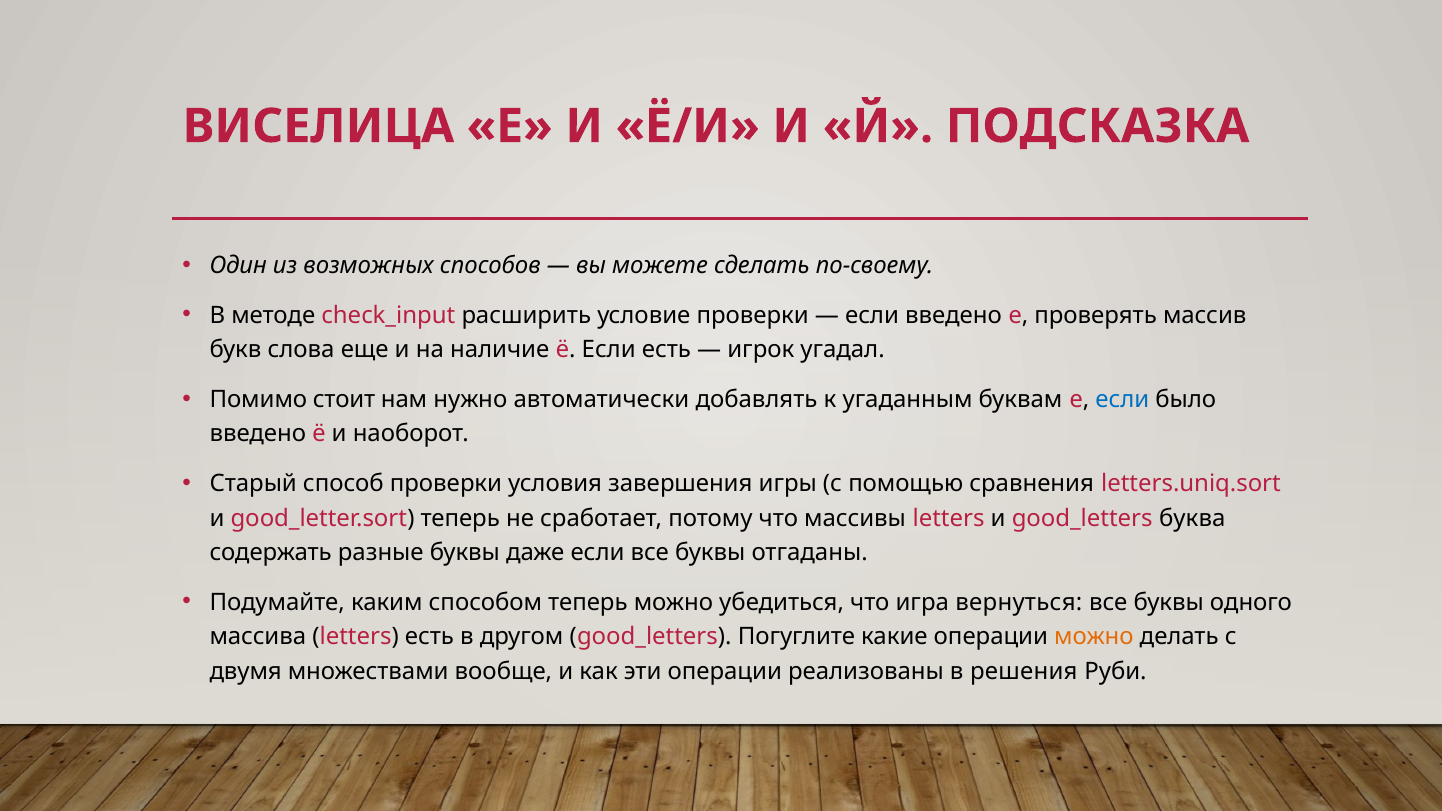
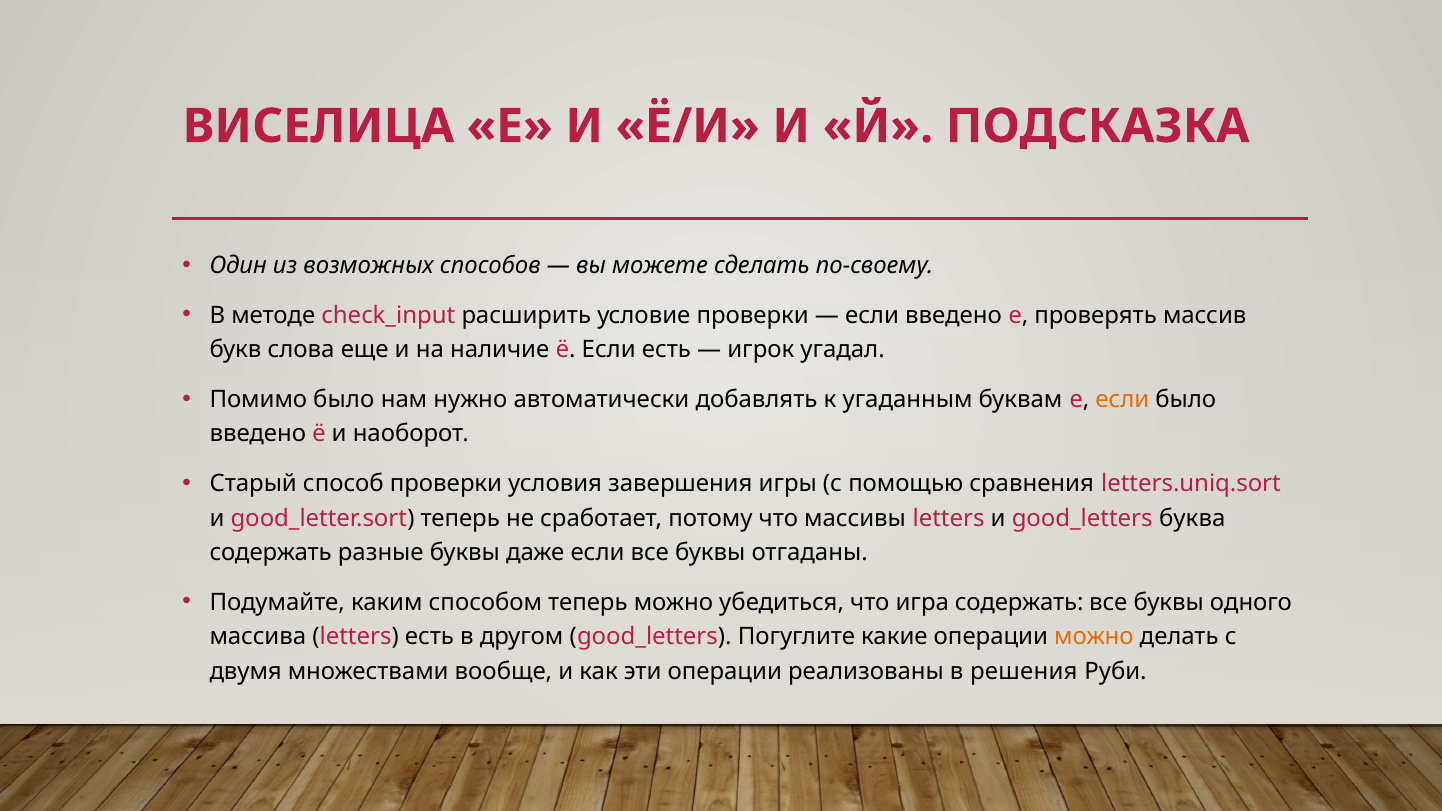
Помимо стоит: стоит -> было (344, 399)
если colour: blue -> orange (1122, 399)
игра вернуться: вернуться -> содержать (1019, 602)
